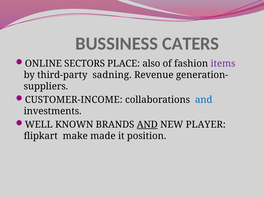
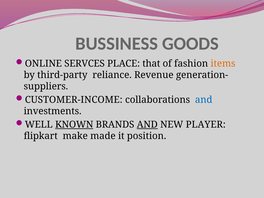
CATERS: CATERS -> GOODS (190, 44)
SECTORS: SECTORS -> SERVCES (85, 64)
also: also -> that (151, 64)
items colour: purple -> orange (223, 64)
sadning: sadning -> reliance (112, 75)
KNOWN underline: none -> present (74, 125)
